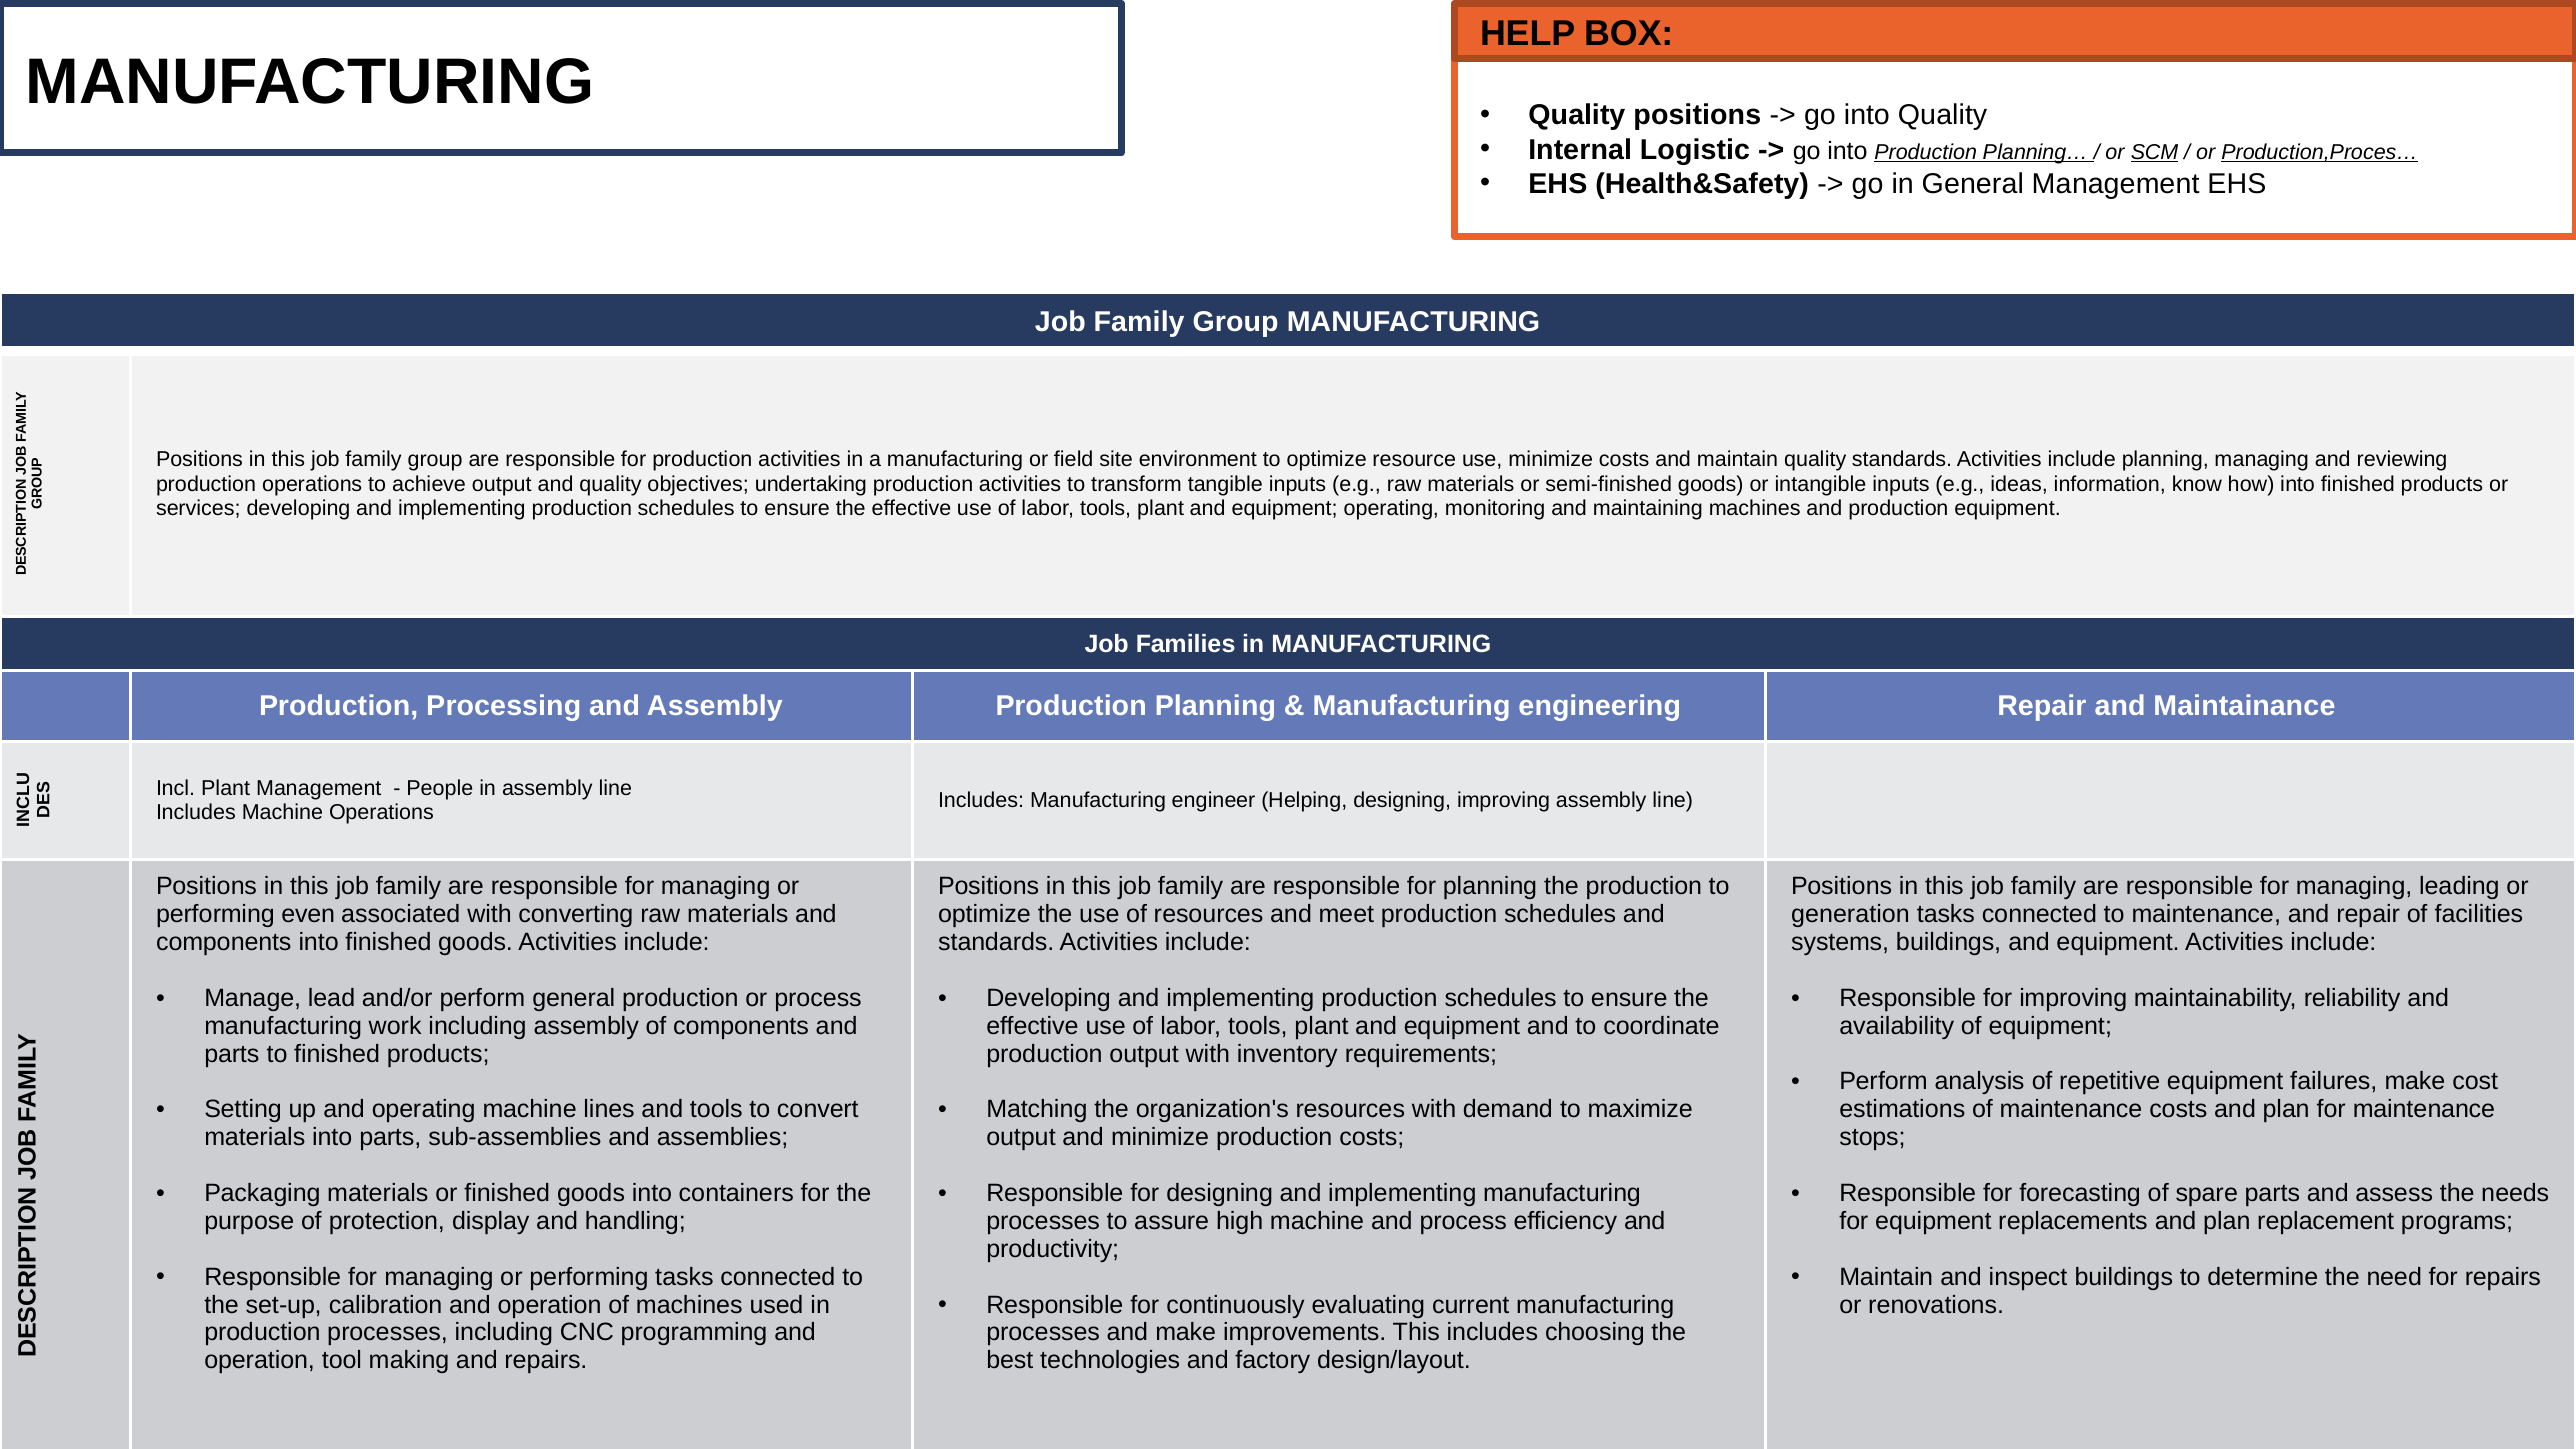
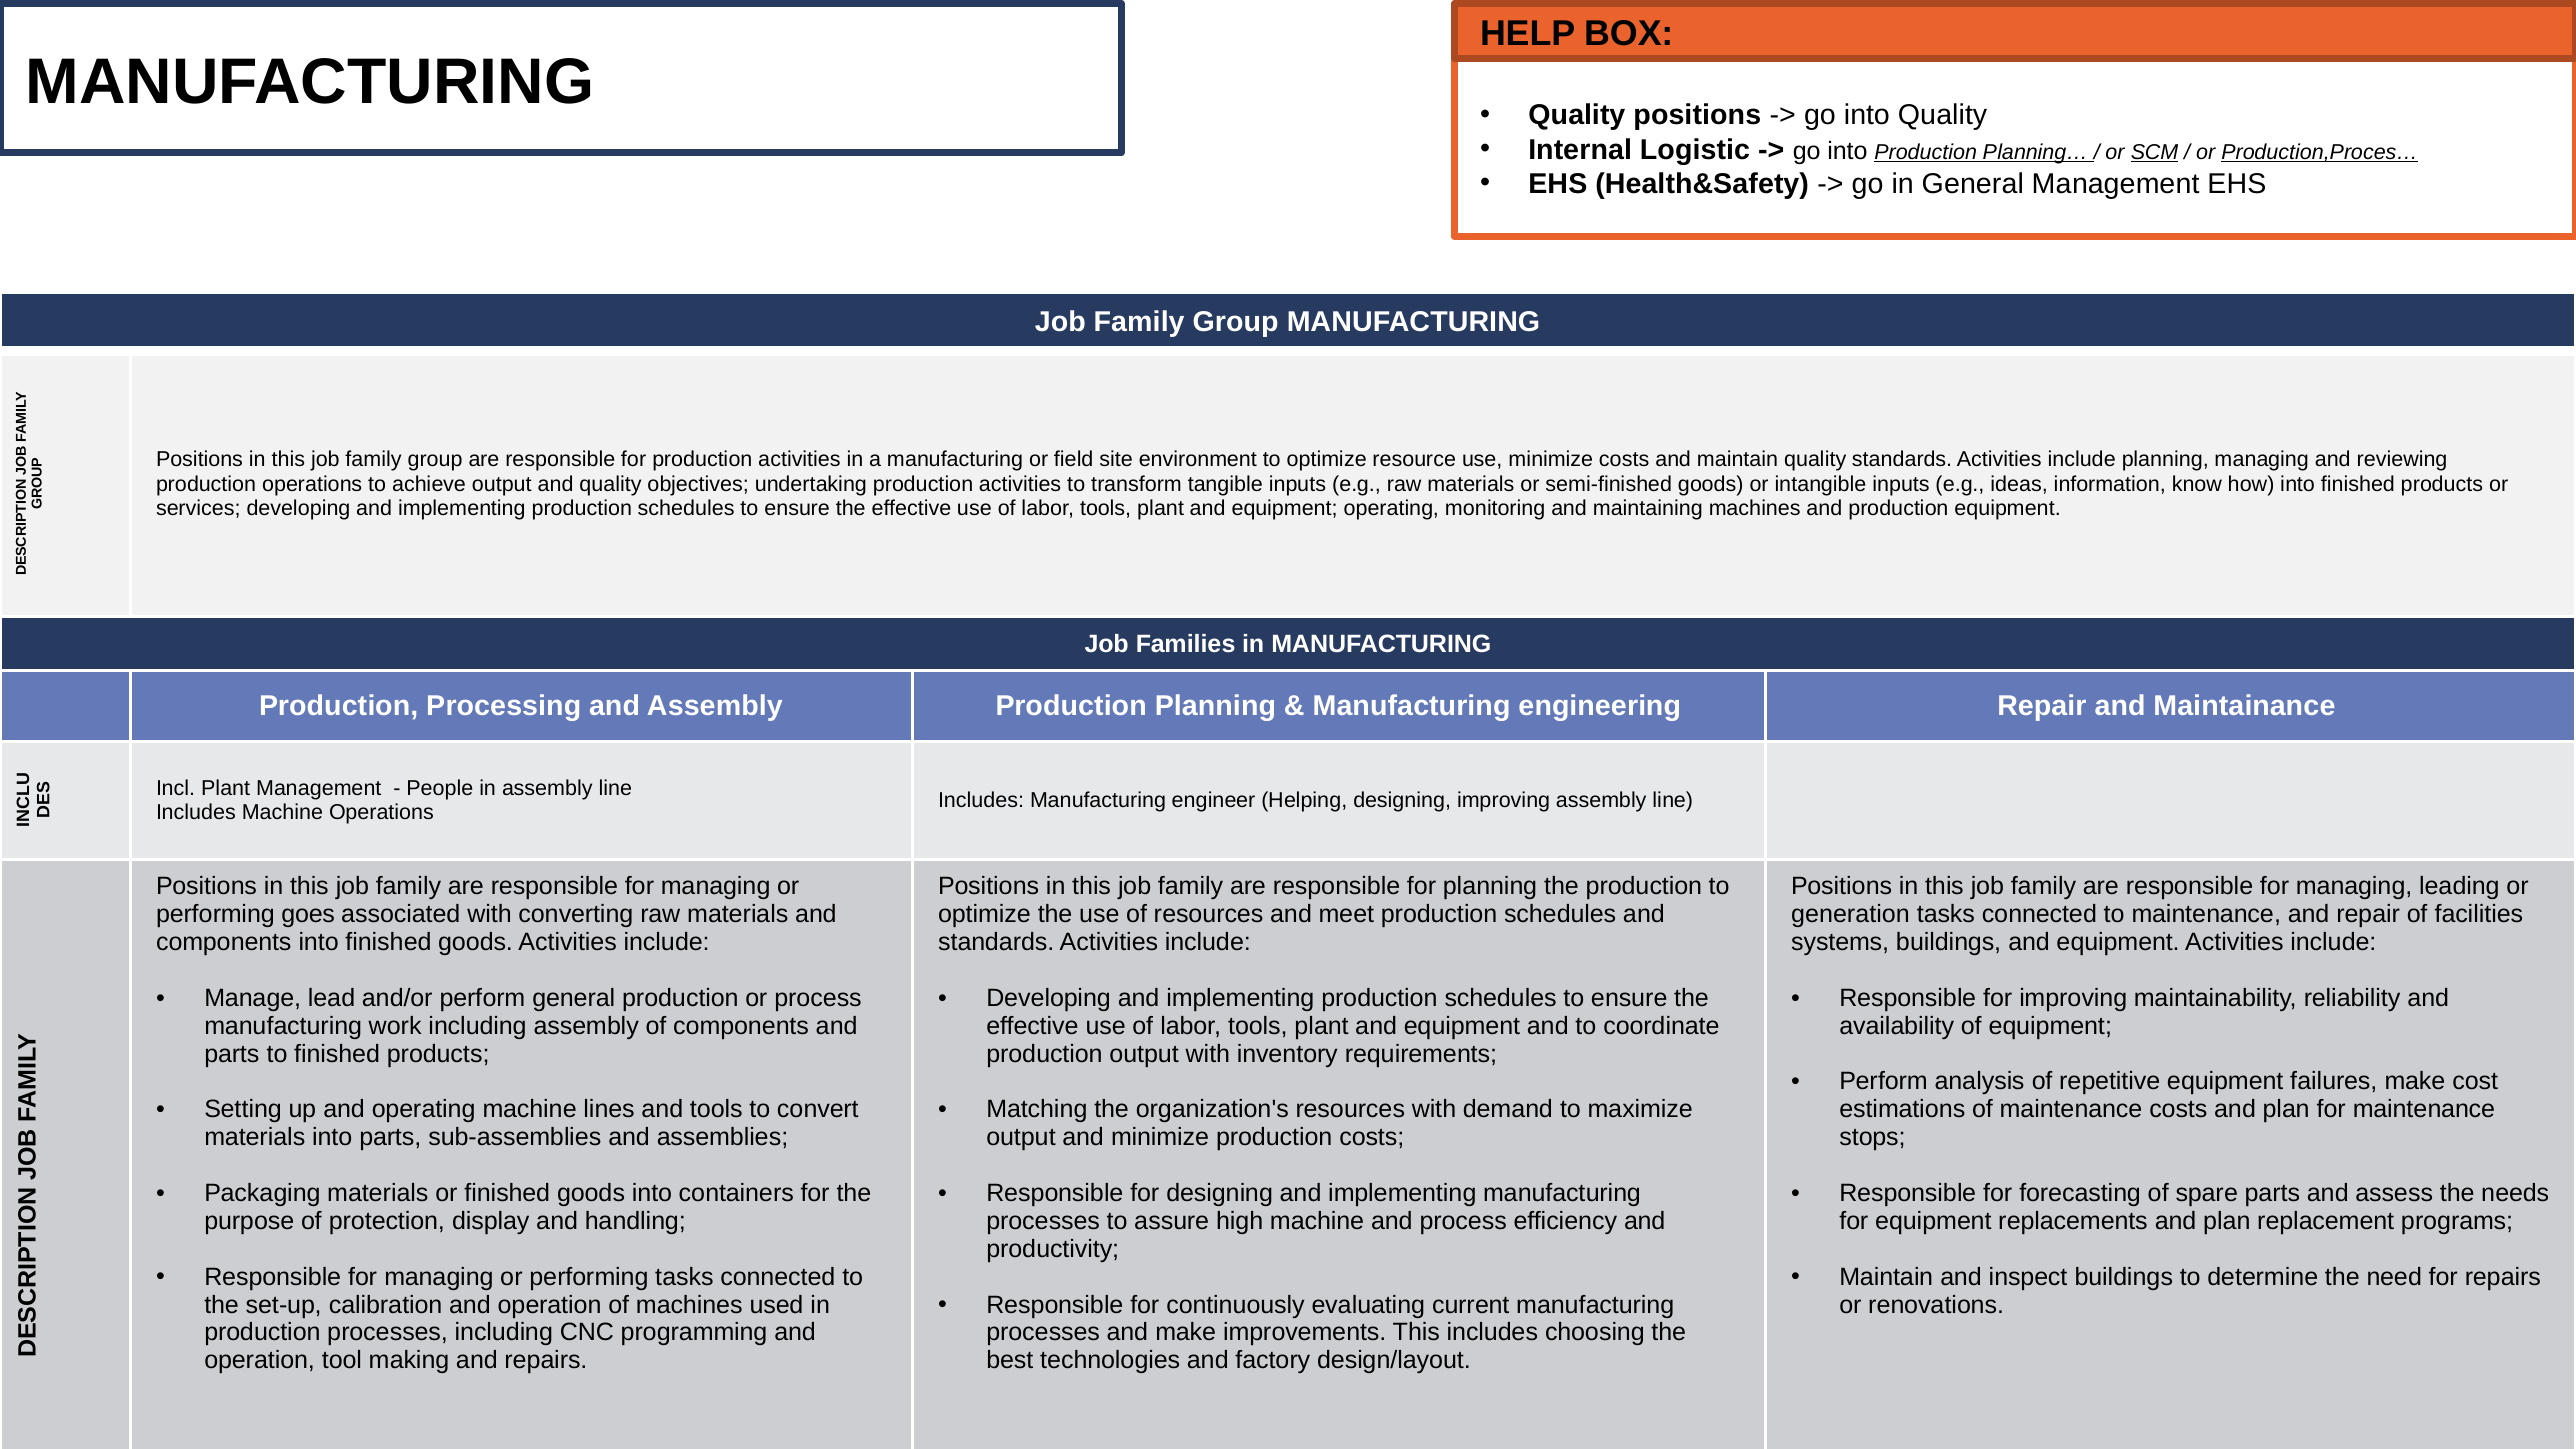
even: even -> goes (308, 914)
